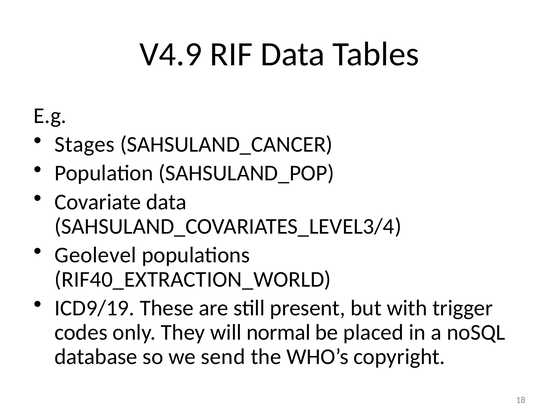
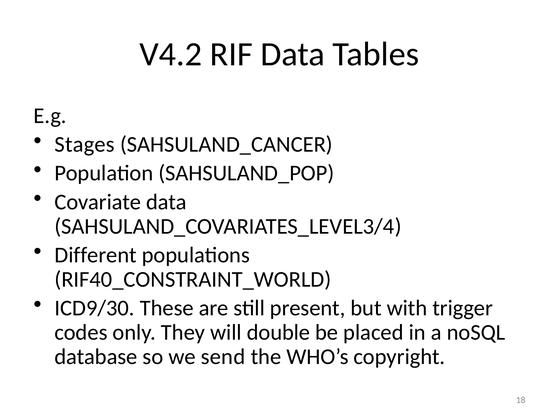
V4.9: V4.9 -> V4.2 (171, 54)
Geolevel: Geolevel -> Different (96, 255)
RIF40_EXTRACTION_WORLD: RIF40_EXTRACTION_WORLD -> RIF40_CONSTRAINT_WORLD (193, 279)
ICD9/19: ICD9/19 -> ICD9/30 (95, 308)
normal: normal -> double (278, 333)
